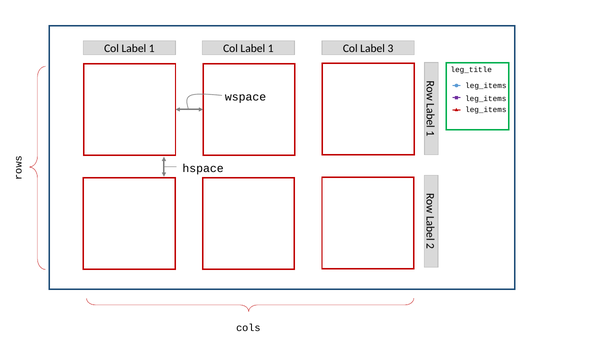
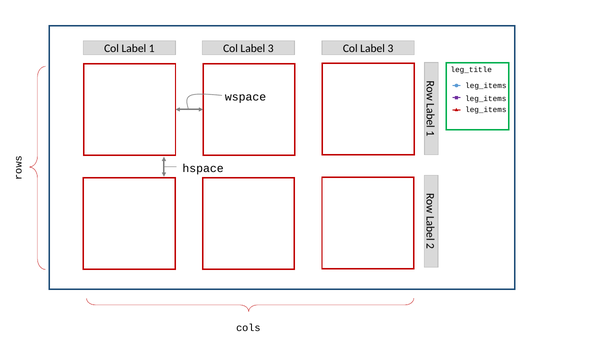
1 Col Label 1: 1 -> 3 (271, 49)
